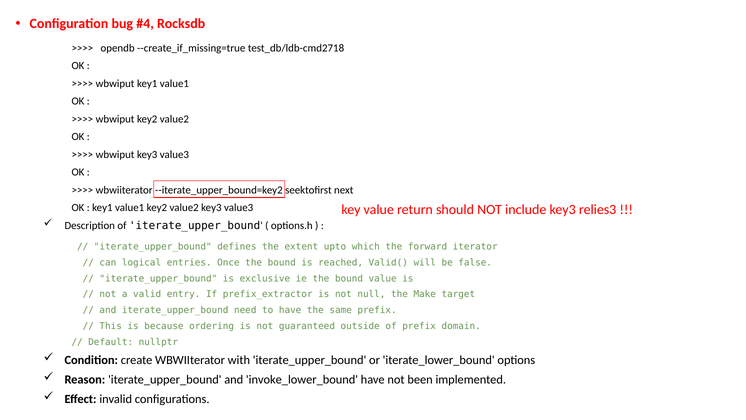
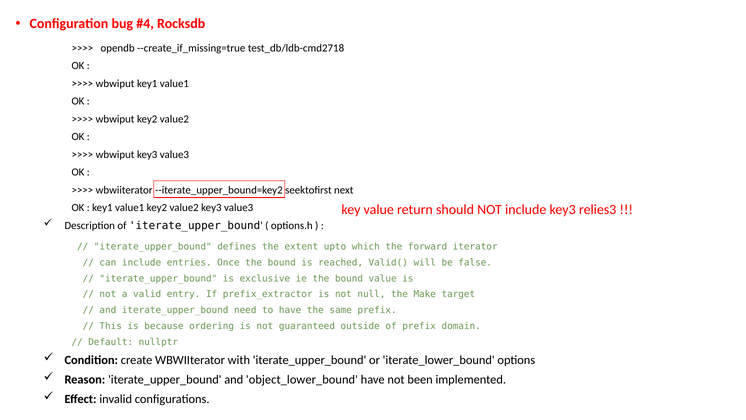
can logical: logical -> include (142, 262)
invoke_lower_bound: invoke_lower_bound -> object_lower_bound (302, 379)
